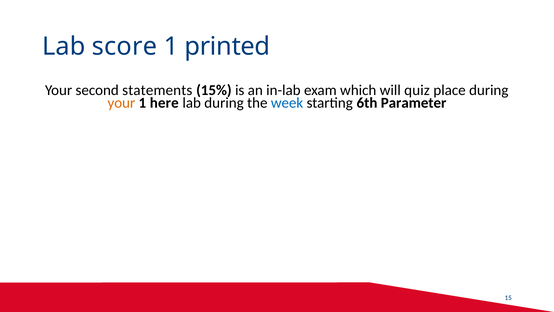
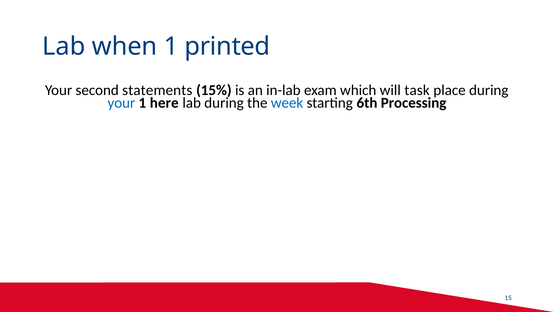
score: score -> when (125, 47)
quiz: quiz -> task (417, 90)
your colour: orange -> blue (121, 103)
Parameter: Parameter -> Processing (414, 103)
